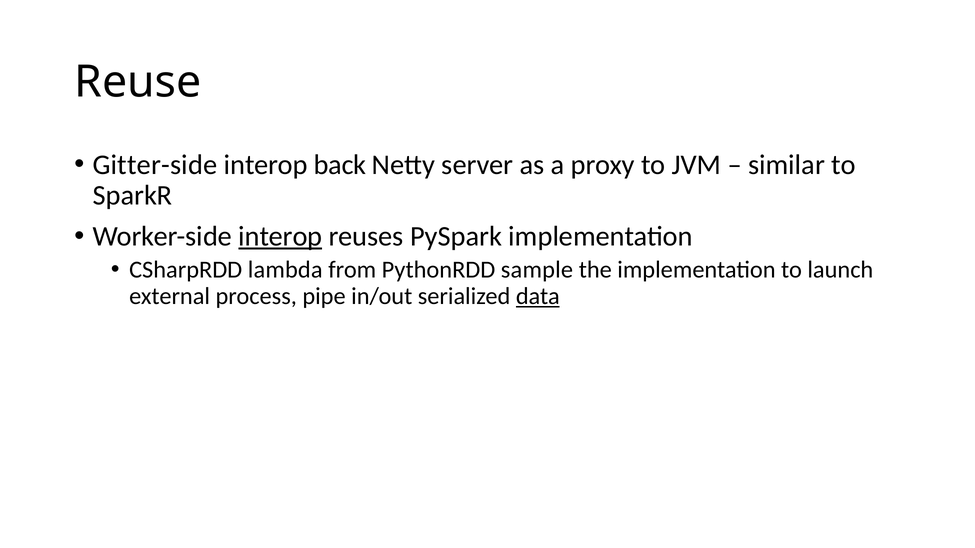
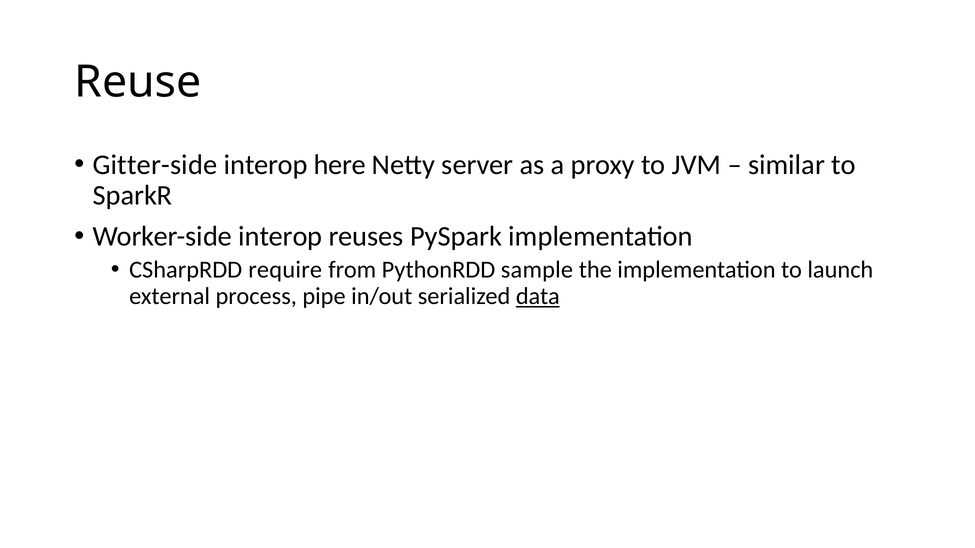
back: back -> here (340, 165)
interop underline: present -> none (280, 236)
lambda: lambda -> require (285, 270)
